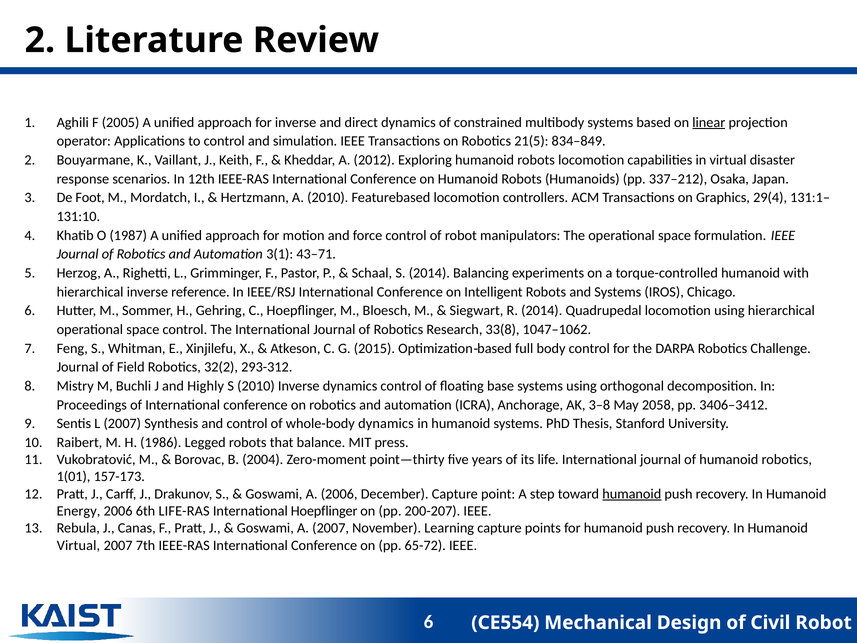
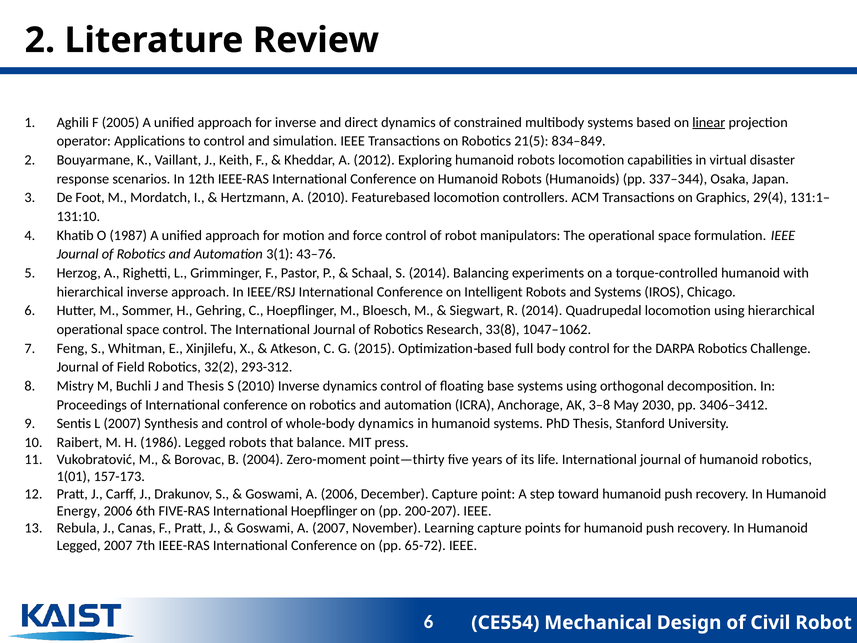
337–212: 337–212 -> 337–344 (678, 179)
43–71: 43–71 -> 43–76 (316, 254)
inverse reference: reference -> approach (200, 292)
and Highly: Highly -> Thesis (206, 386)
2058: 2058 -> 2030 (658, 405)
humanoid underline: present -> none (632, 494)
LIFE-RAS: LIFE-RAS -> FIVE-RAS (184, 511)
Virtual: Virtual -> Legged (79, 545)
